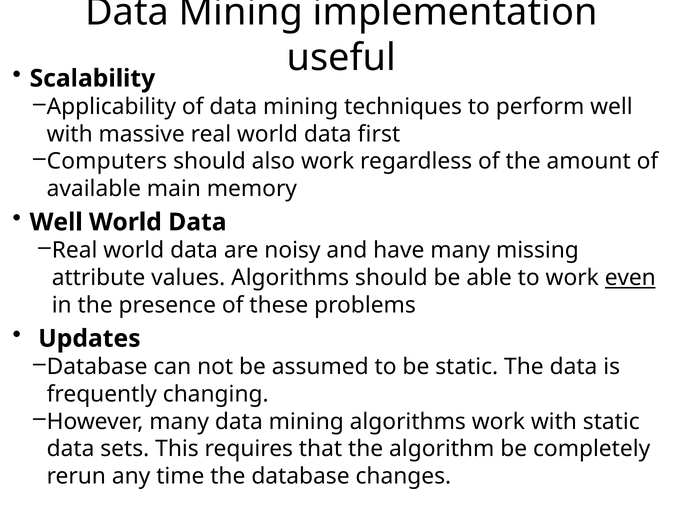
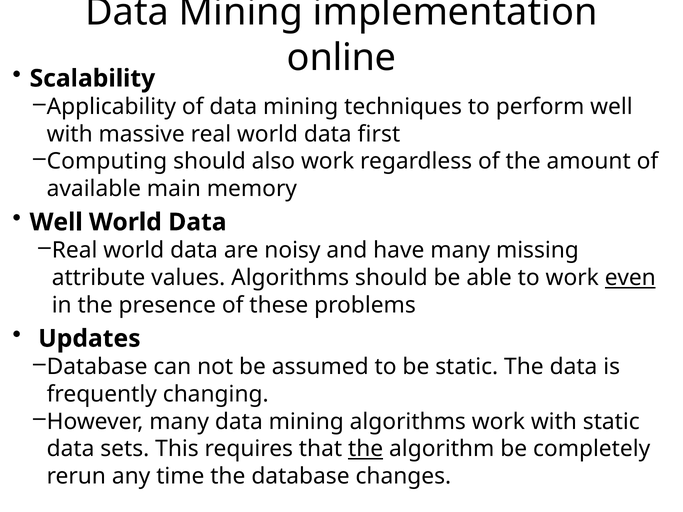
useful: useful -> online (342, 58)
Computers: Computers -> Computing (107, 161)
the underline: none -> present (366, 449)
